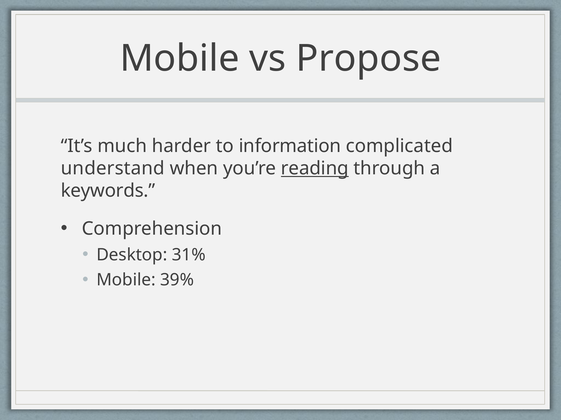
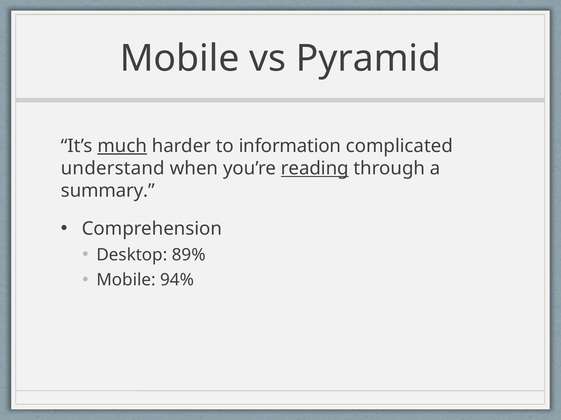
Propose: Propose -> Pyramid (368, 59)
much underline: none -> present (122, 146)
keywords: keywords -> summary (108, 191)
31%: 31% -> 89% (189, 255)
39%: 39% -> 94% (177, 280)
